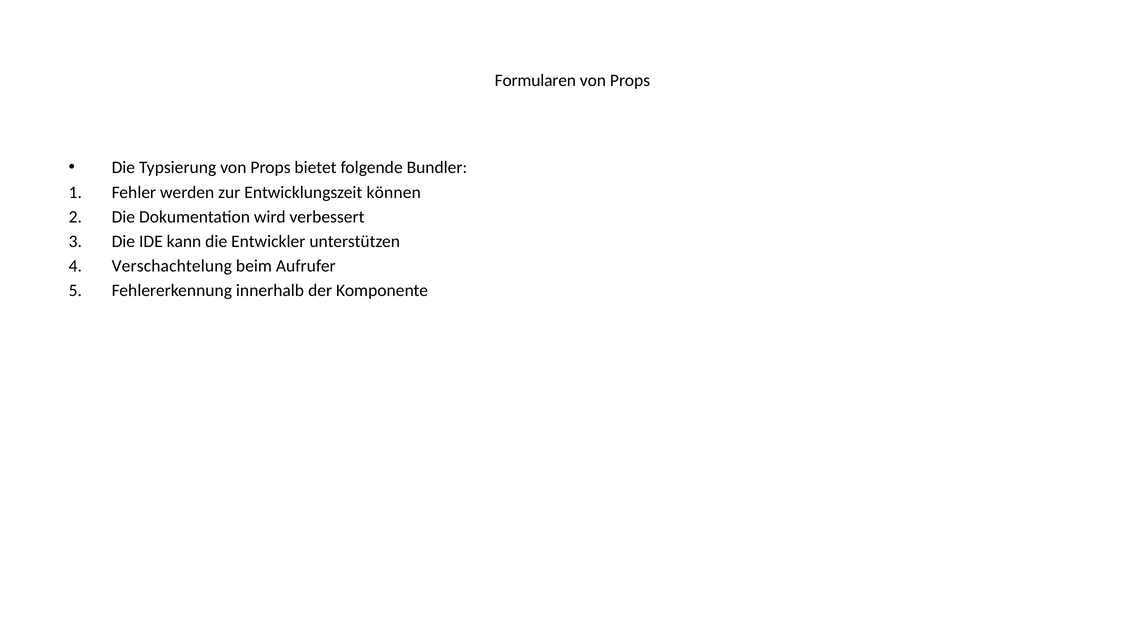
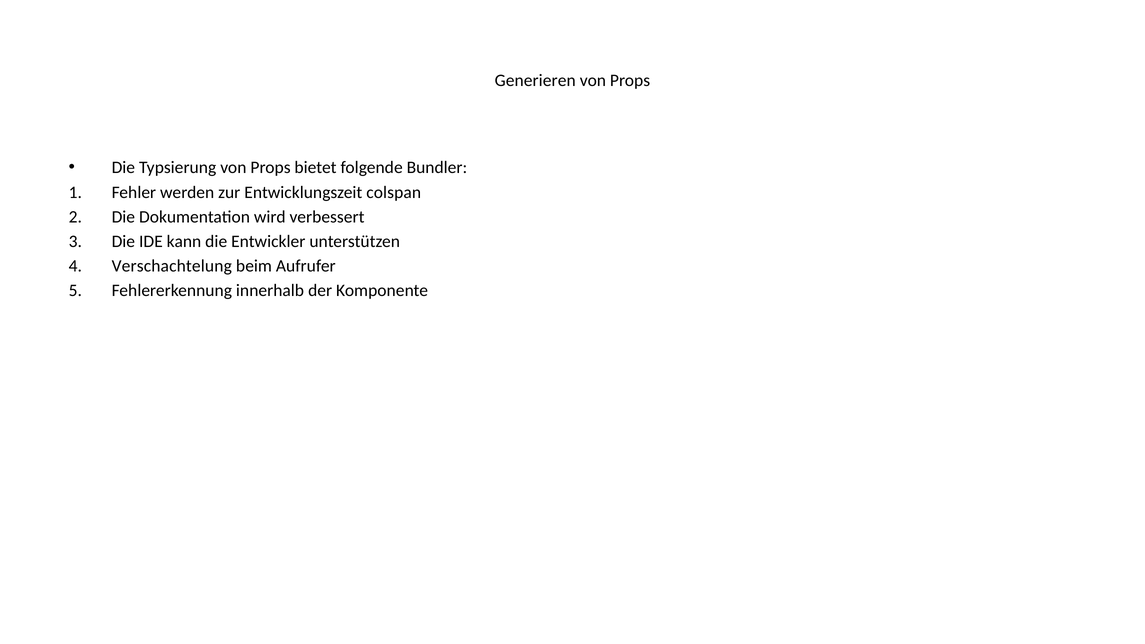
Formularen: Formularen -> Generieren (535, 81)
können: können -> colspan (394, 192)
